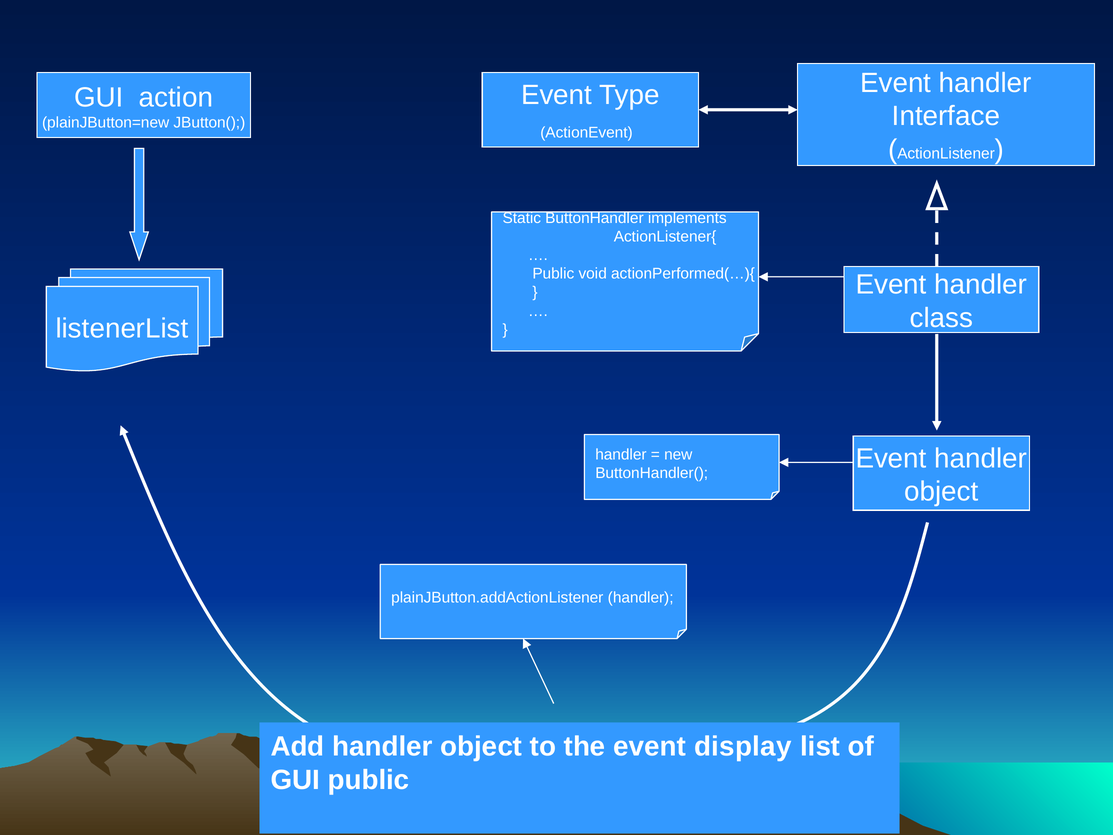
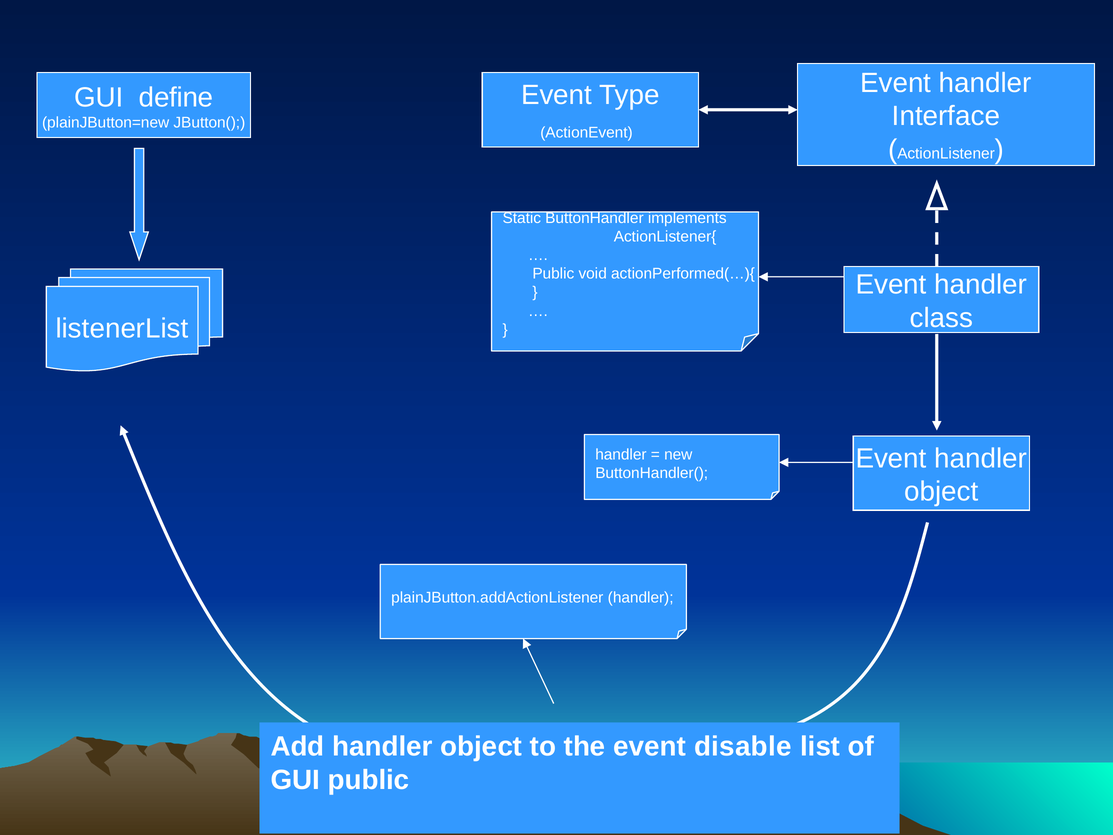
action: action -> define (176, 98)
display: display -> disable (743, 746)
